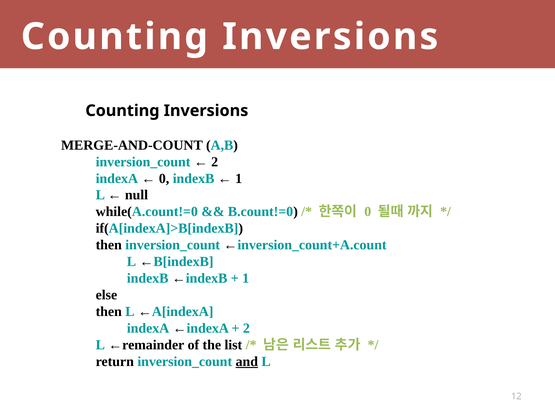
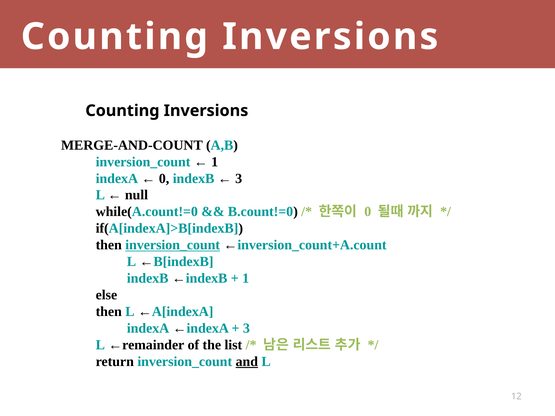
2: 2 -> 1 (215, 162)
1: 1 -> 3 (239, 179)
inversion_count underline: none -> present (173, 245)
2: 2 -> 3 (246, 328)
